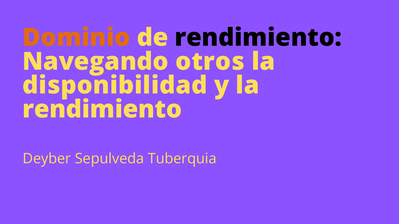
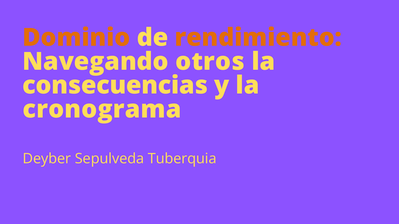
rendimiento colour: black -> orange (258, 38)
disponibilidad: disponibilidad -> consecuencias (115, 86)
rendimiento: rendimiento -> cronograma (102, 110)
